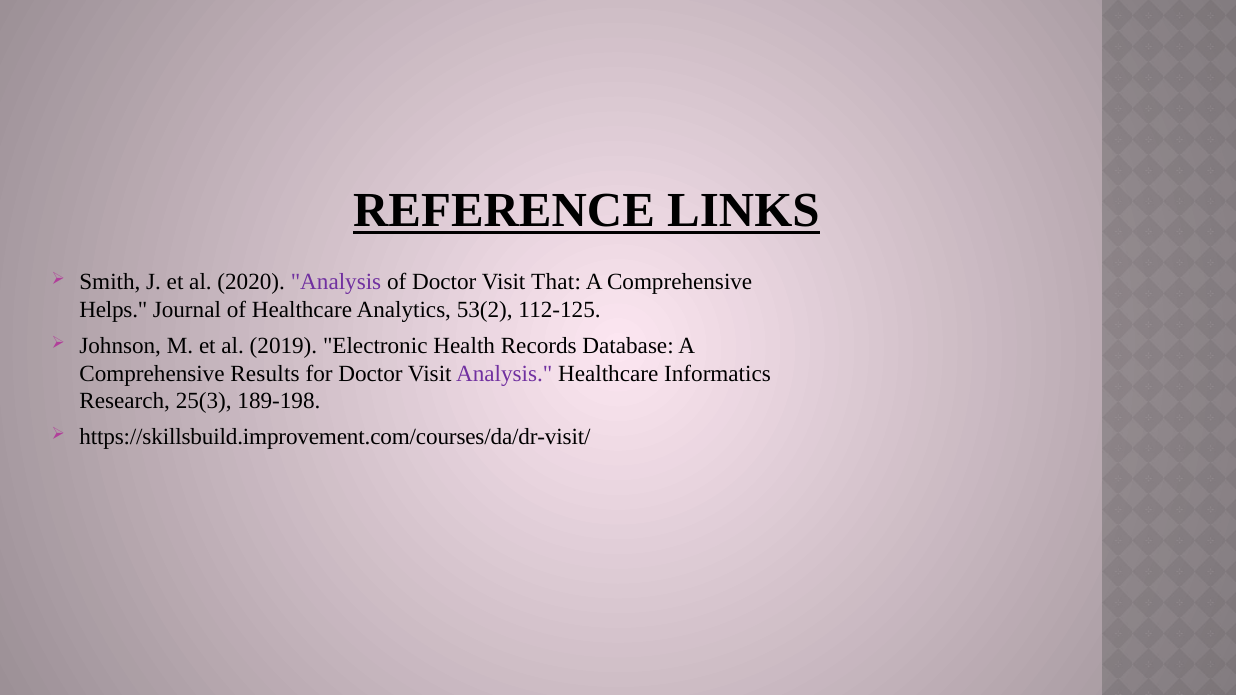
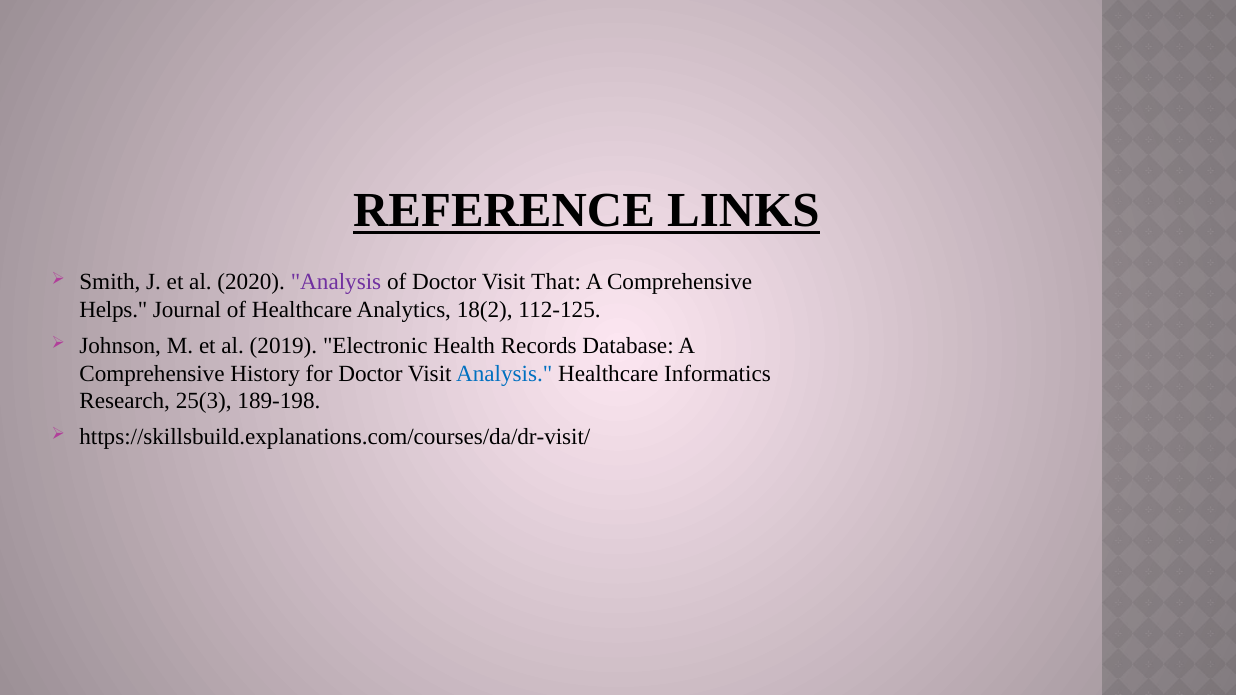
53(2: 53(2 -> 18(2 (485, 310)
Results: Results -> History (265, 374)
Analysis colour: purple -> blue (504, 374)
https://skillsbuild.improvement.com/courses/da/dr-visit/: https://skillsbuild.improvement.com/courses/da/dr-visit/ -> https://skillsbuild.explanations.com/courses/da/dr-visit/ (335, 437)
